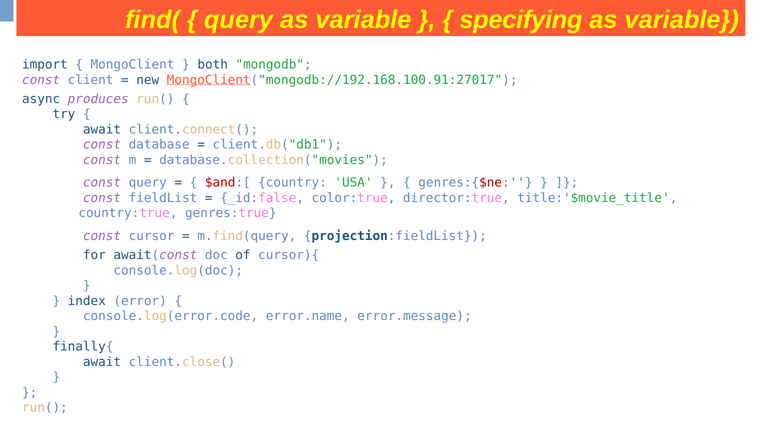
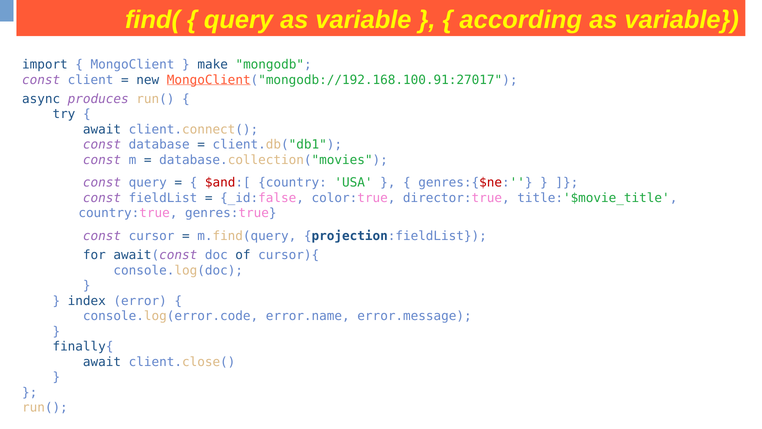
specifying: specifying -> according (521, 20)
both: both -> make (213, 65)
